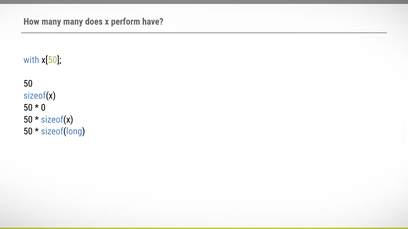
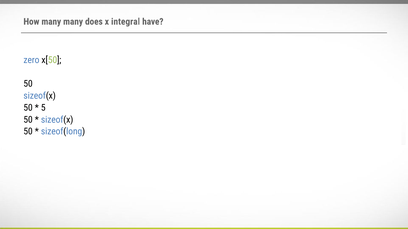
perform: perform -> integral (126, 22)
with: with -> zero (31, 60)
0: 0 -> 5 (43, 108)
